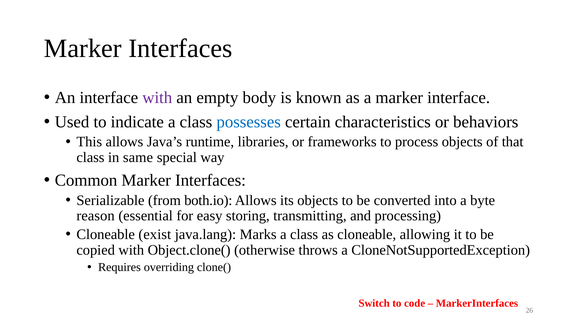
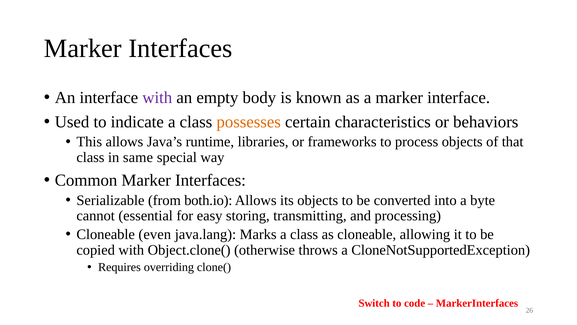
possesses colour: blue -> orange (249, 122)
reason: reason -> cannot (96, 216)
exist: exist -> even (155, 234)
